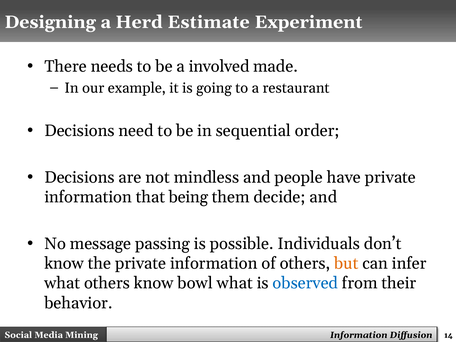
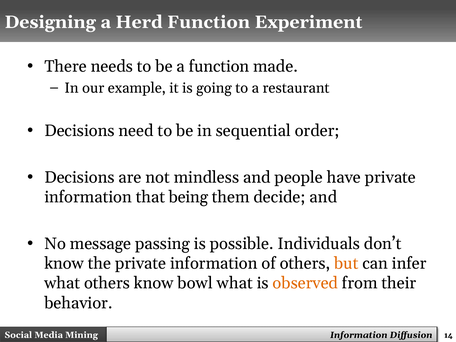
Herd Estimate: Estimate -> Function (209, 22)
a involved: involved -> function (219, 66)
observed colour: blue -> orange (305, 283)
